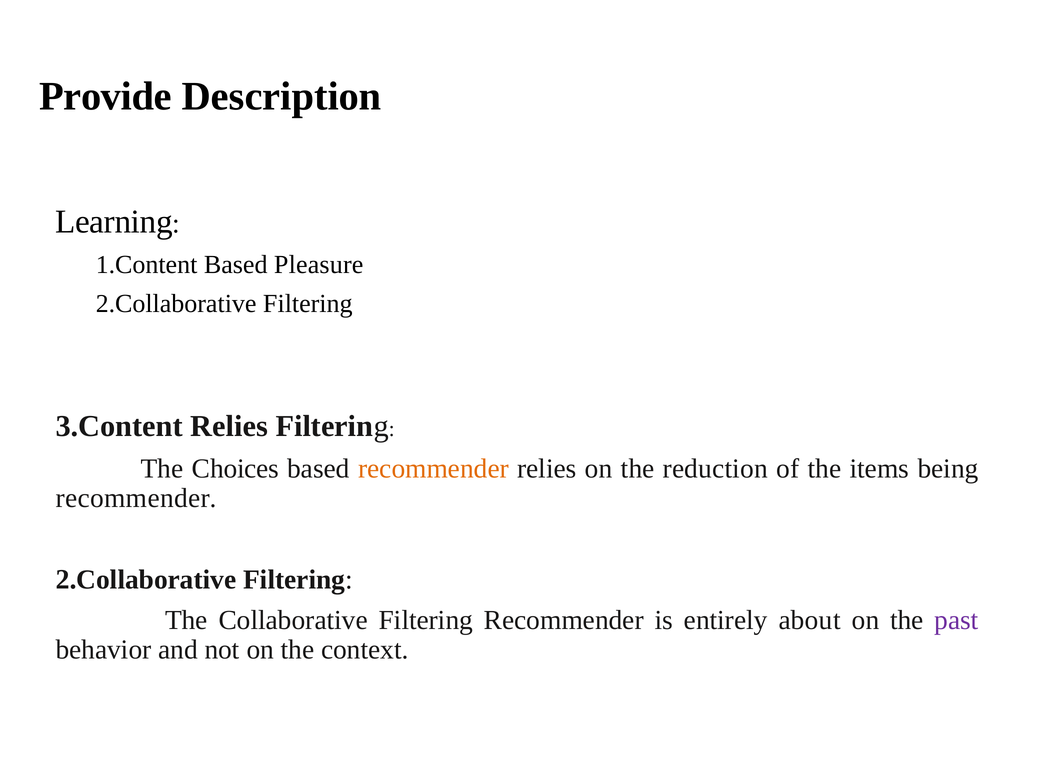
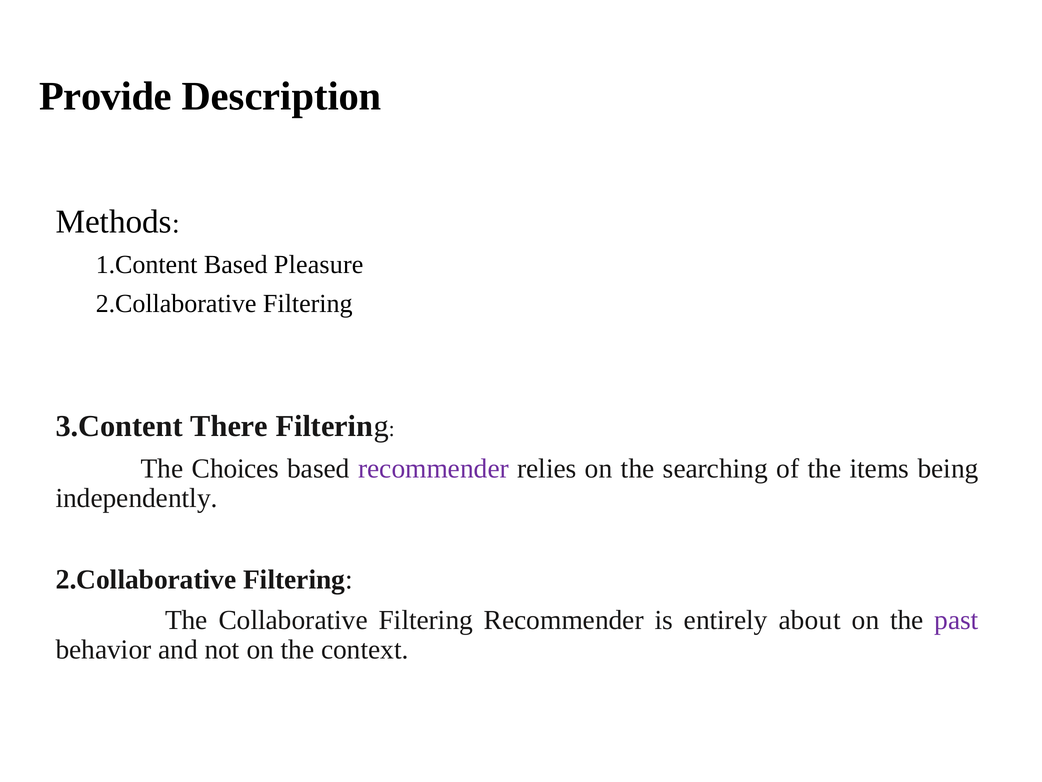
Learning: Learning -> Methods (114, 222)
Relies: Relies -> There (229, 426)
recommender colour: orange -> purple (433, 468)
reduction: reduction -> searching (715, 468)
recommender: recommender -> independently (137, 498)
